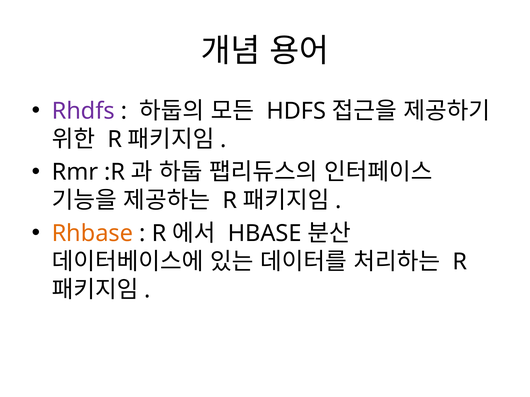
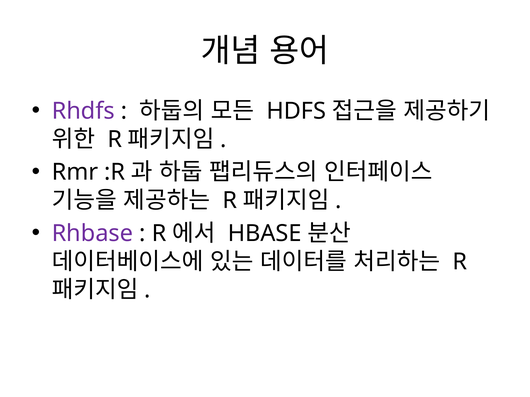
Rhbase colour: orange -> purple (92, 234)
